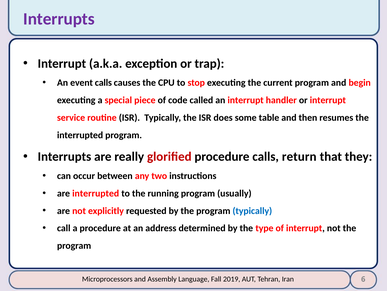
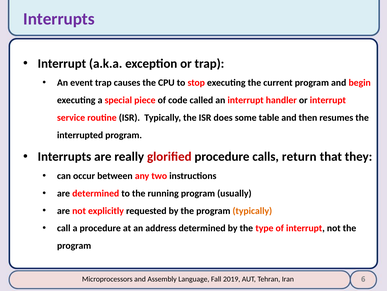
event calls: calls -> trap (103, 83)
are interrupted: interrupted -> determined (96, 193)
typically colour: blue -> orange (252, 210)
